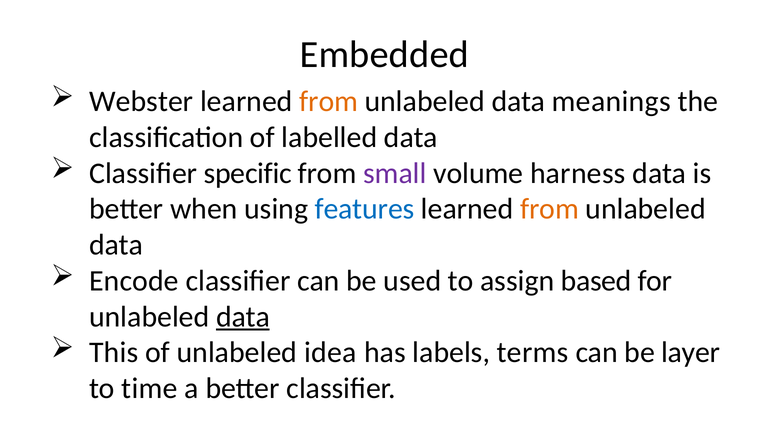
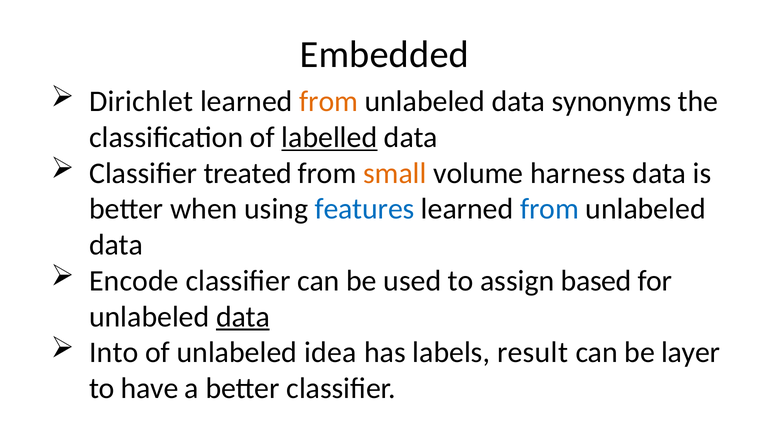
Webster: Webster -> Dirichlet (141, 102)
meanings: meanings -> synonyms (612, 102)
labelled underline: none -> present (329, 137)
specific: specific -> treated (248, 173)
small colour: purple -> orange (395, 173)
from colour: orange -> blue (549, 209)
This: This -> Into (114, 353)
terms: terms -> result (533, 353)
time: time -> have (150, 388)
